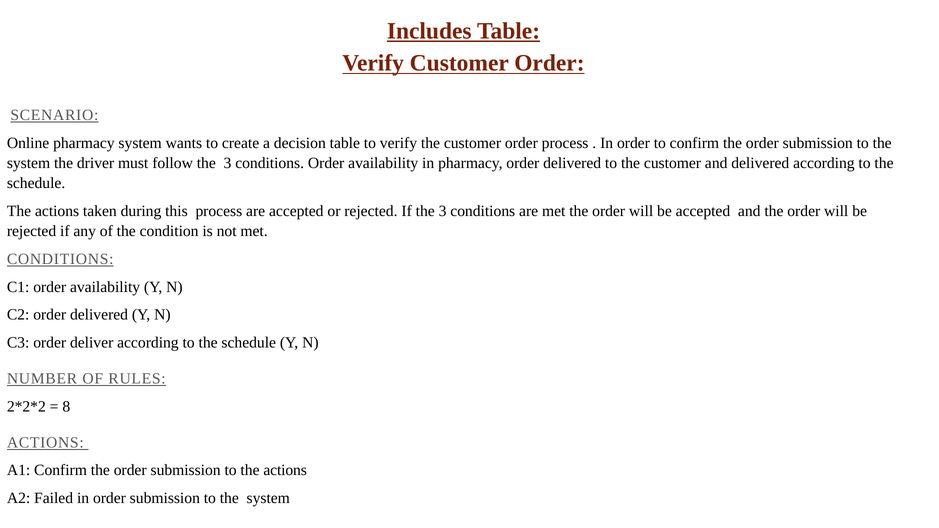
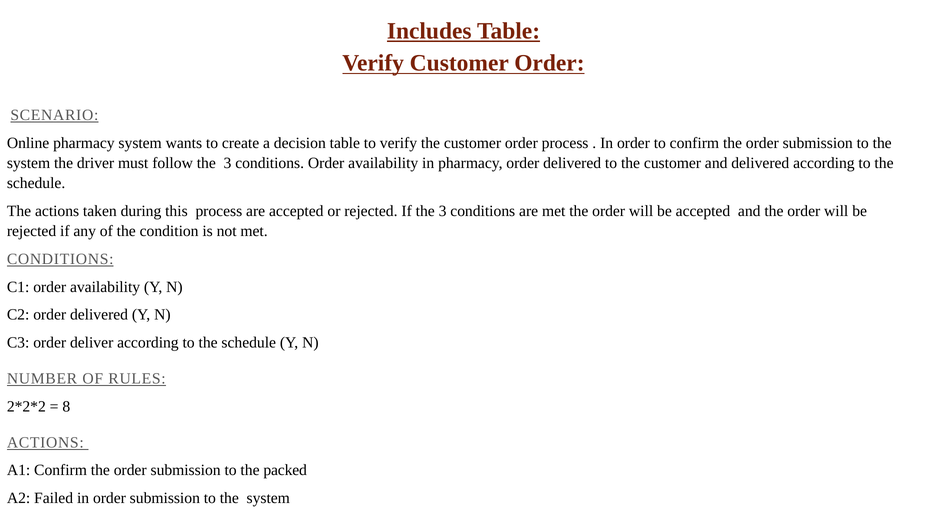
to the actions: actions -> packed (285, 470)
